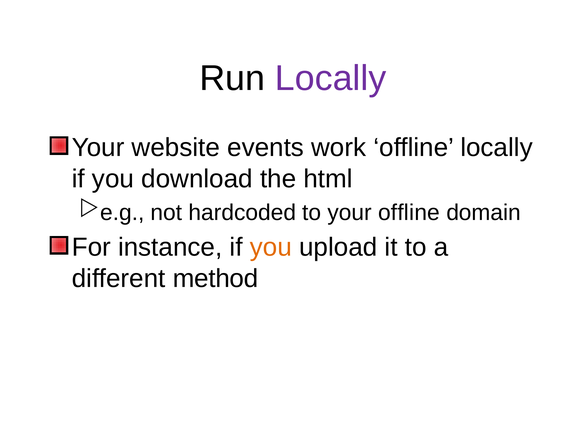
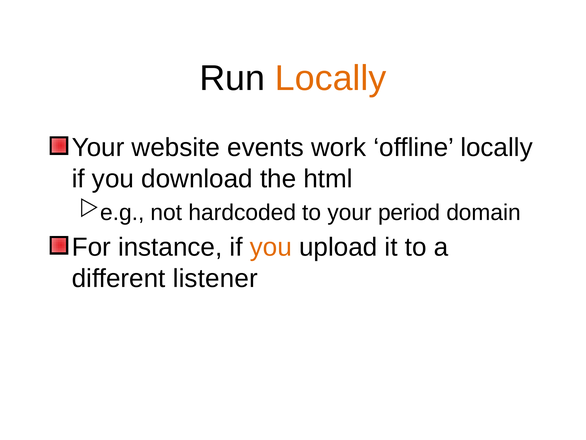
Locally colour: purple -> orange (331, 78)
your offline: offline -> period (409, 212)
method: method -> listener (215, 278)
